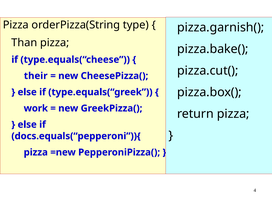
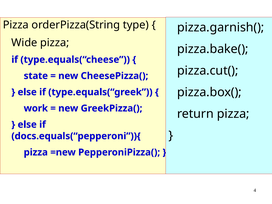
Than: Than -> Wide (24, 43)
their: their -> state (36, 76)
